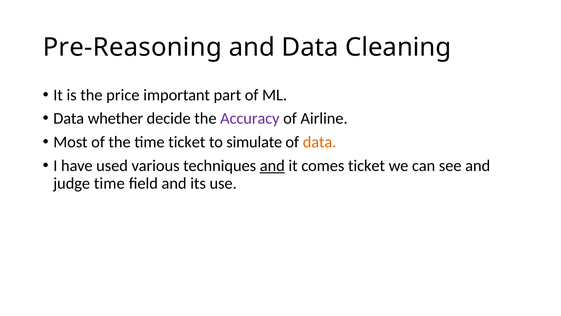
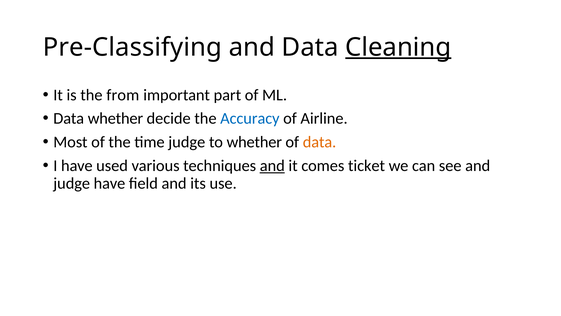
Pre-Reasoning: Pre-Reasoning -> Pre-Classifying (132, 47)
Cleaning underline: none -> present (398, 47)
price: price -> from (123, 95)
Accuracy colour: purple -> blue (250, 118)
time ticket: ticket -> judge (187, 142)
to simulate: simulate -> whether (254, 142)
judge time: time -> have (109, 183)
